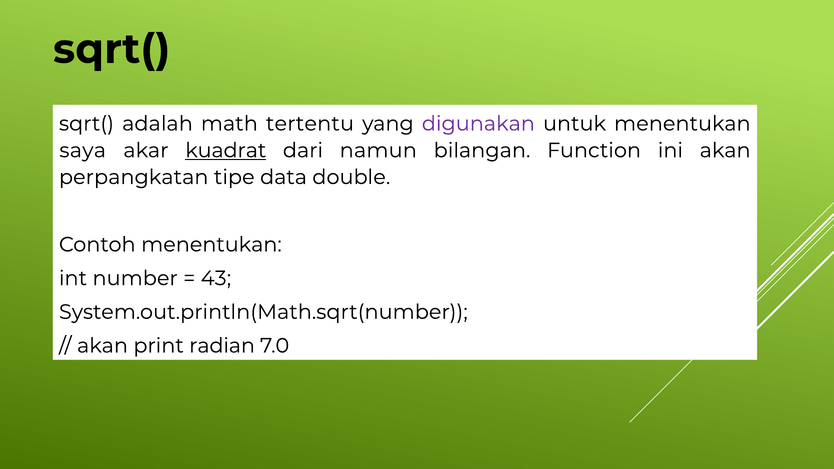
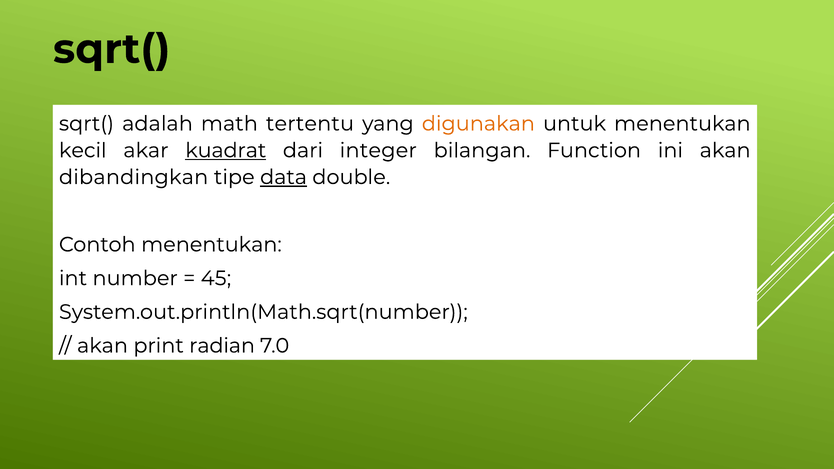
digunakan colour: purple -> orange (478, 124)
saya: saya -> kecil (83, 150)
namun: namun -> integer (378, 150)
perpangkatan: perpangkatan -> dibandingkan (134, 177)
data underline: none -> present (284, 177)
43: 43 -> 45 (216, 278)
